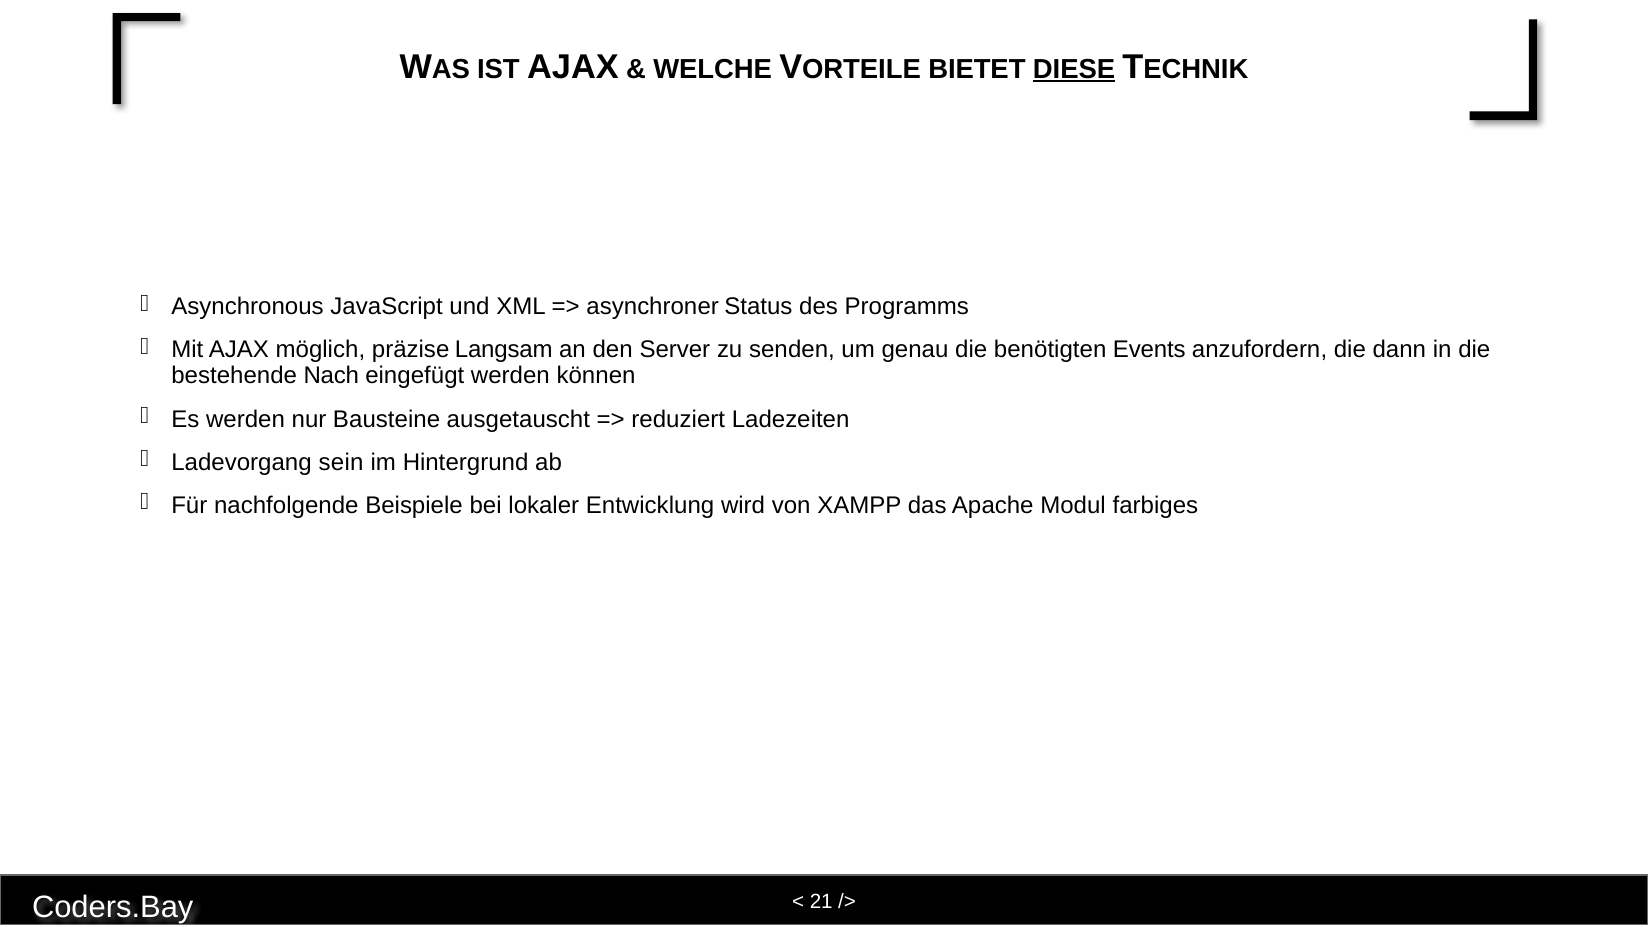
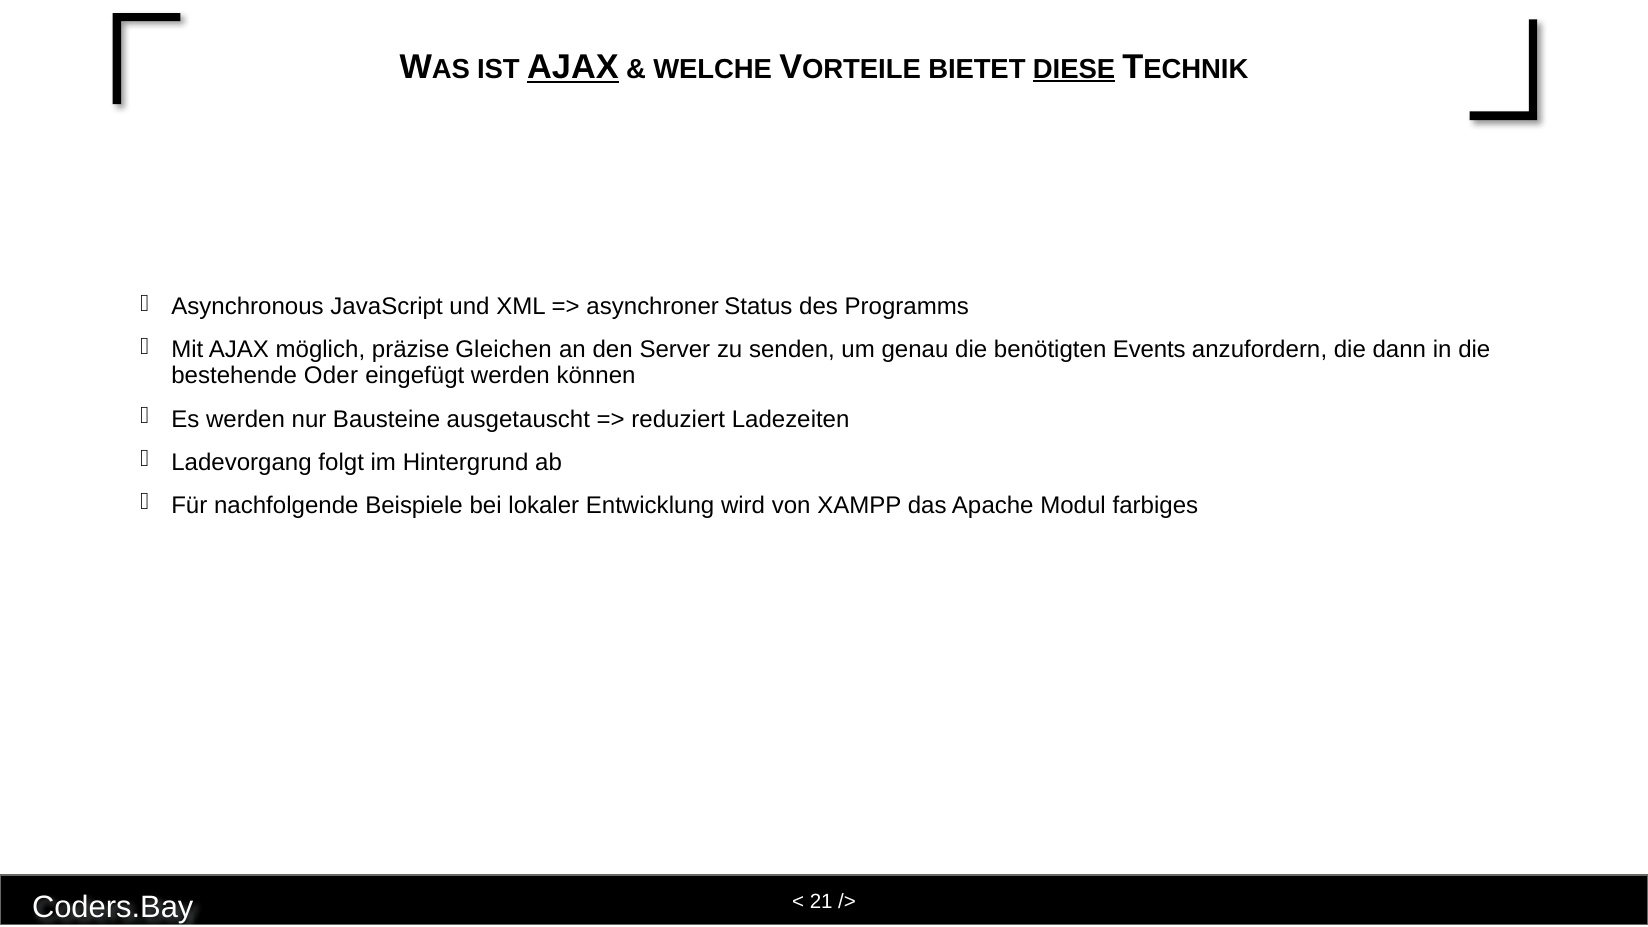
AJAX underline: none -> present (573, 67)
Langsam: Langsam -> Gleichen (504, 350)
Nach: Nach -> Oder (331, 376)
sein: sein -> folgt (341, 462)
